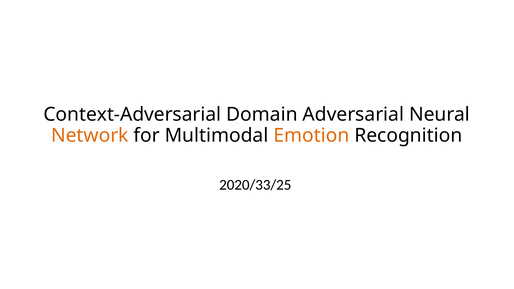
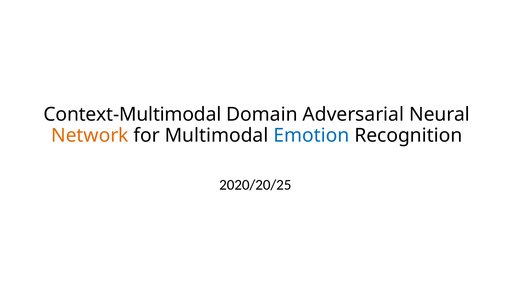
Context-Adversarial: Context-Adversarial -> Context-Multimodal (132, 115)
Emotion colour: orange -> blue (311, 135)
2020/33/25: 2020/33/25 -> 2020/20/25 (255, 185)
